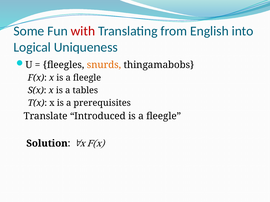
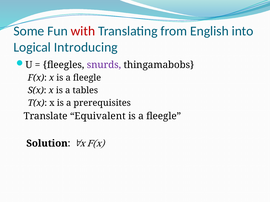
Uniqueness: Uniqueness -> Introducing (86, 47)
snurds colour: orange -> purple (104, 65)
Introduced: Introduced -> Equivalent (98, 116)
